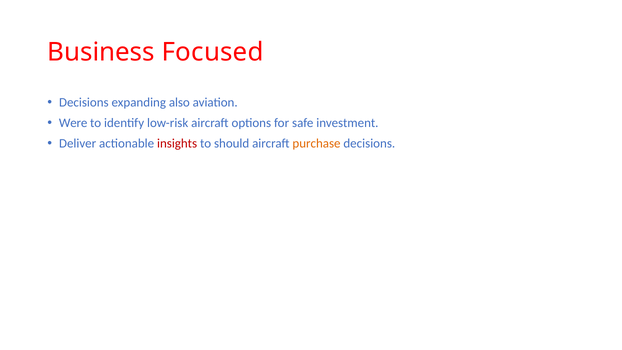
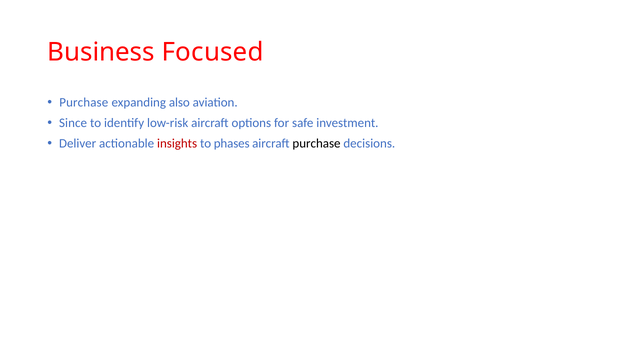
Decisions: Decisions -> Purchase (84, 102)
Were: Were -> Since (73, 123)
should: should -> phases (232, 143)
purchase colour: orange -> black (316, 143)
